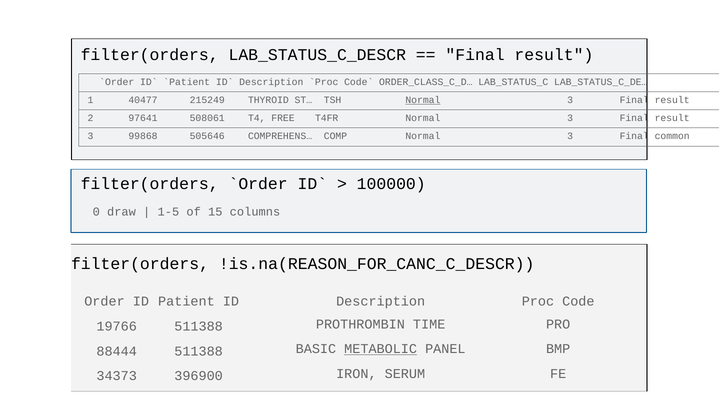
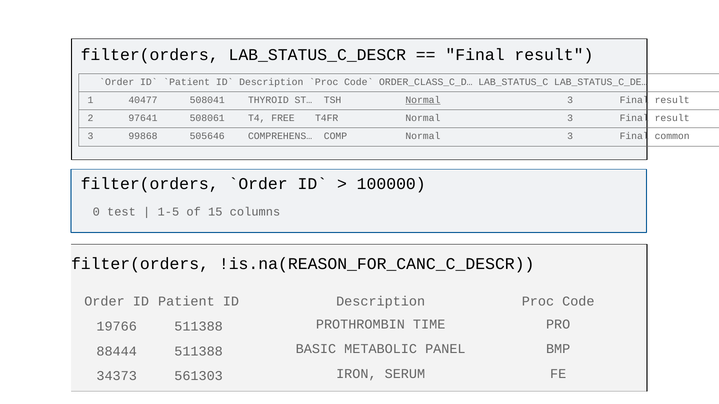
215249: 215249 -> 508041 (207, 100)
draw: draw -> test (121, 212)
METABOLIC underline: present -> none (381, 349)
396900: 396900 -> 561303 (199, 376)
